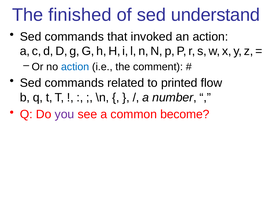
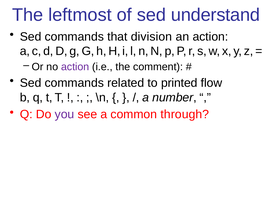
finished: finished -> leftmost (80, 15)
invoked: invoked -> division (152, 37)
action colour: blue -> purple (75, 67)
become: become -> through (185, 114)
